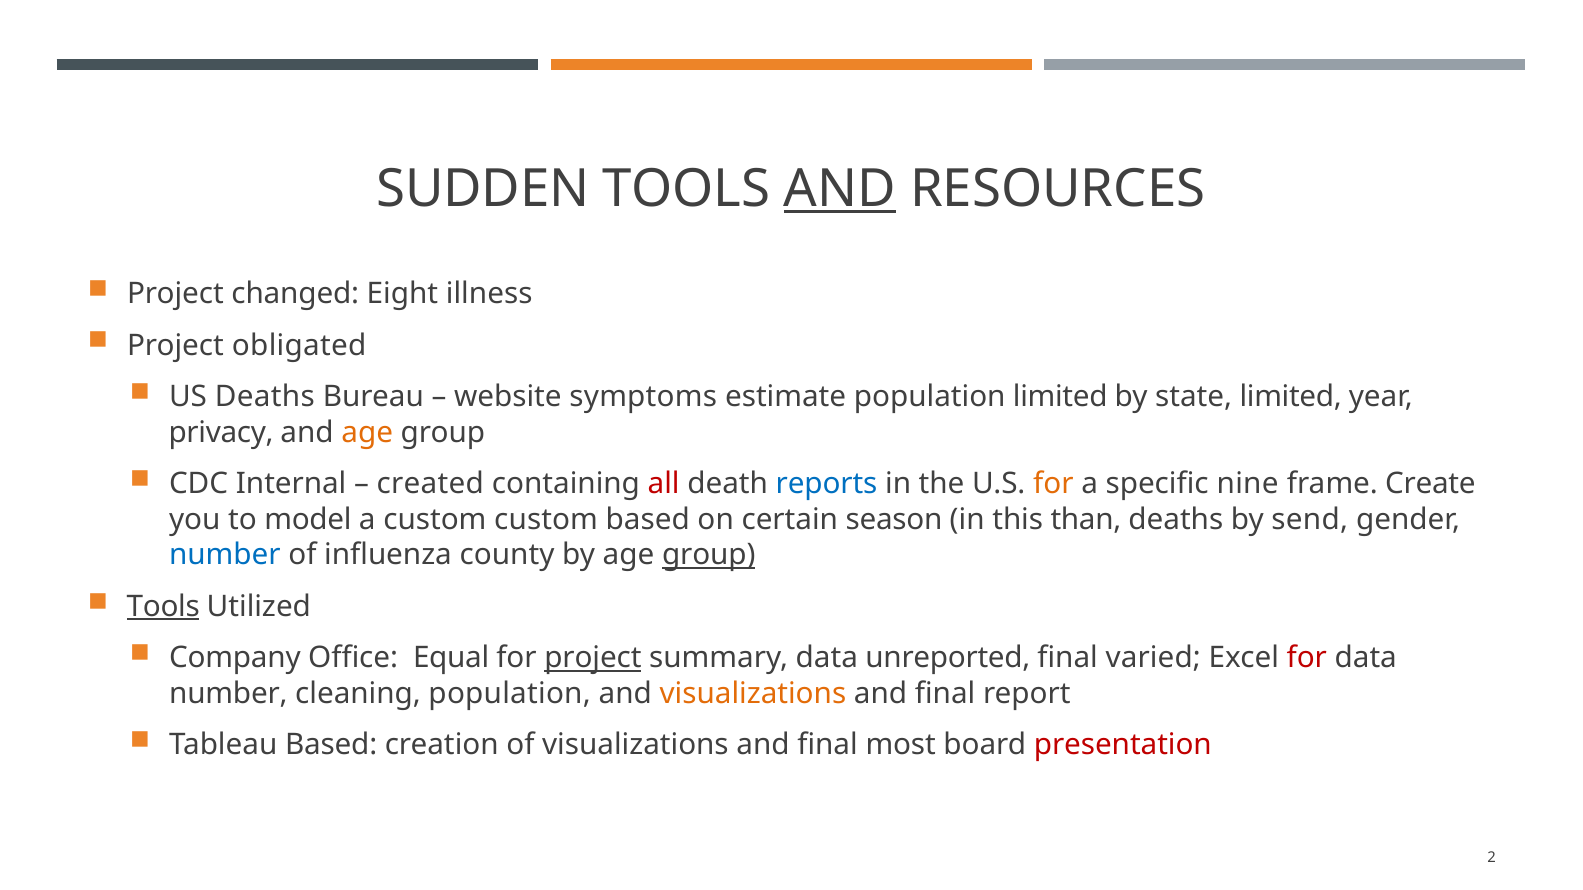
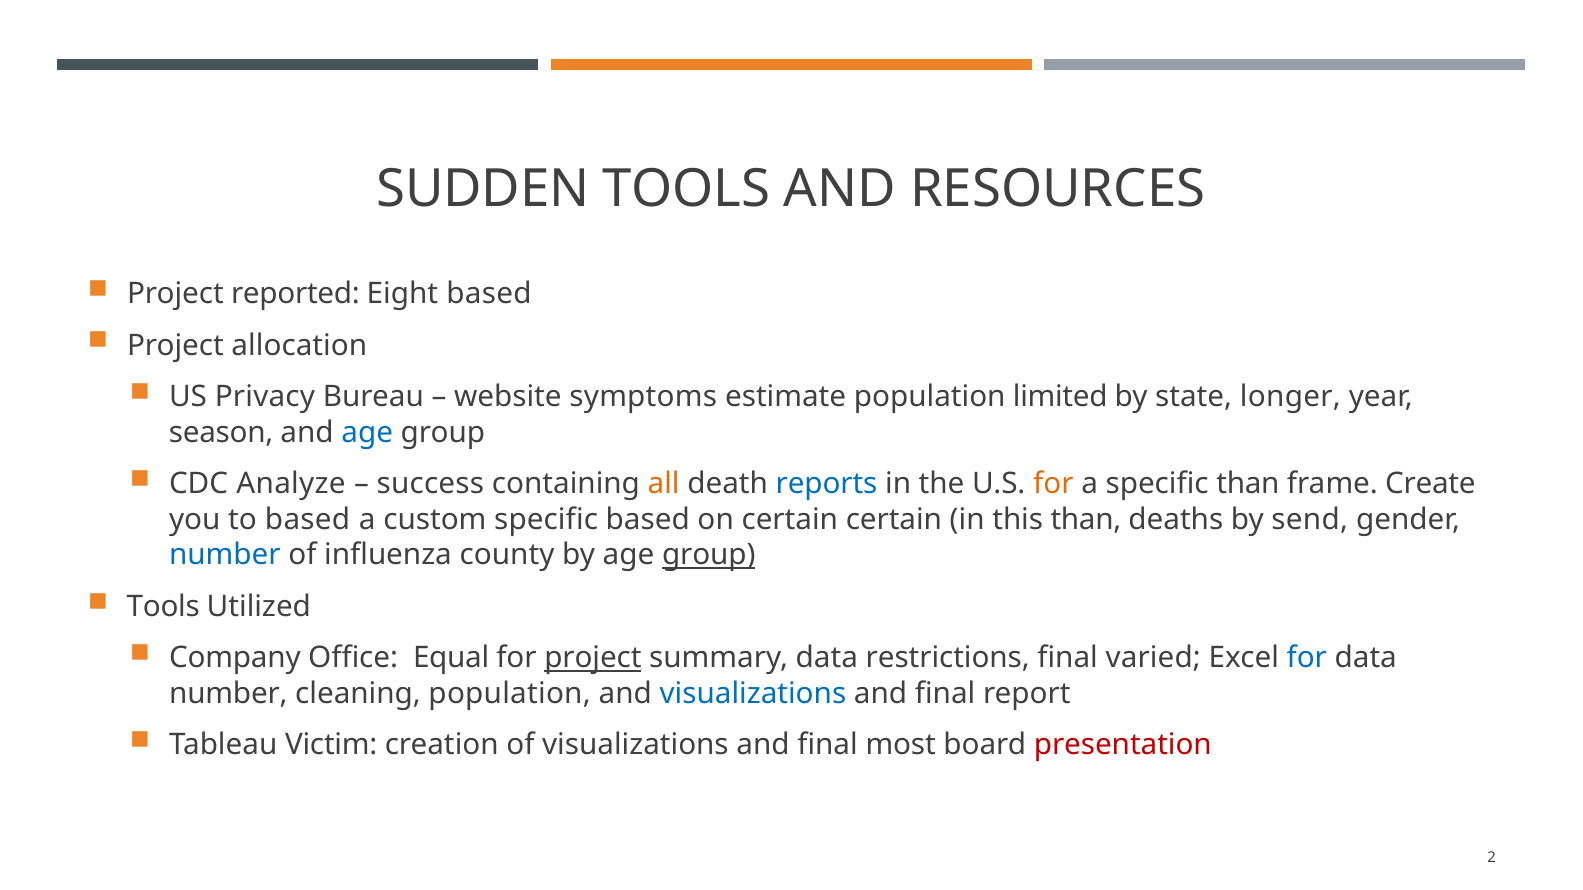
AND underline: present -> none (840, 189)
changed: changed -> reported (295, 294)
Eight illness: illness -> based (489, 294)
obligated: obligated -> allocation (299, 346)
US Deaths: Deaths -> Privacy (265, 397)
state limited: limited -> longer (1290, 397)
privacy: privacy -> season (221, 433)
age colour: orange -> blue (367, 433)
Internal: Internal -> Analyze (291, 484)
created: created -> success (430, 484)
all colour: red -> orange (664, 484)
specific nine: nine -> than (1248, 484)
to model: model -> based (308, 520)
custom custom: custom -> specific (546, 520)
certain season: season -> certain (894, 520)
Tools underline: present -> none (163, 607)
unreported: unreported -> restrictions (948, 658)
for colour: red -> blue (1307, 658)
visualizations colour: orange -> blue (753, 694)
Tableau Based: Based -> Victim (331, 745)
